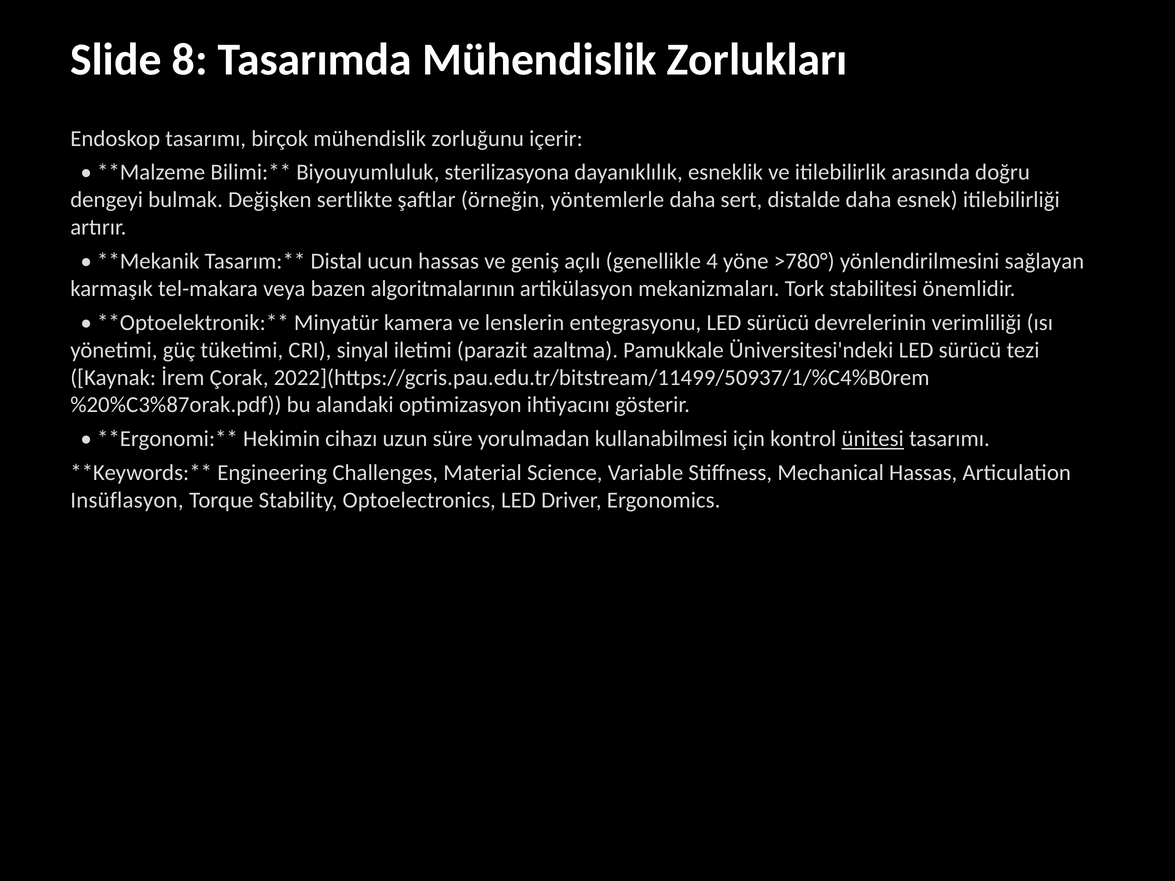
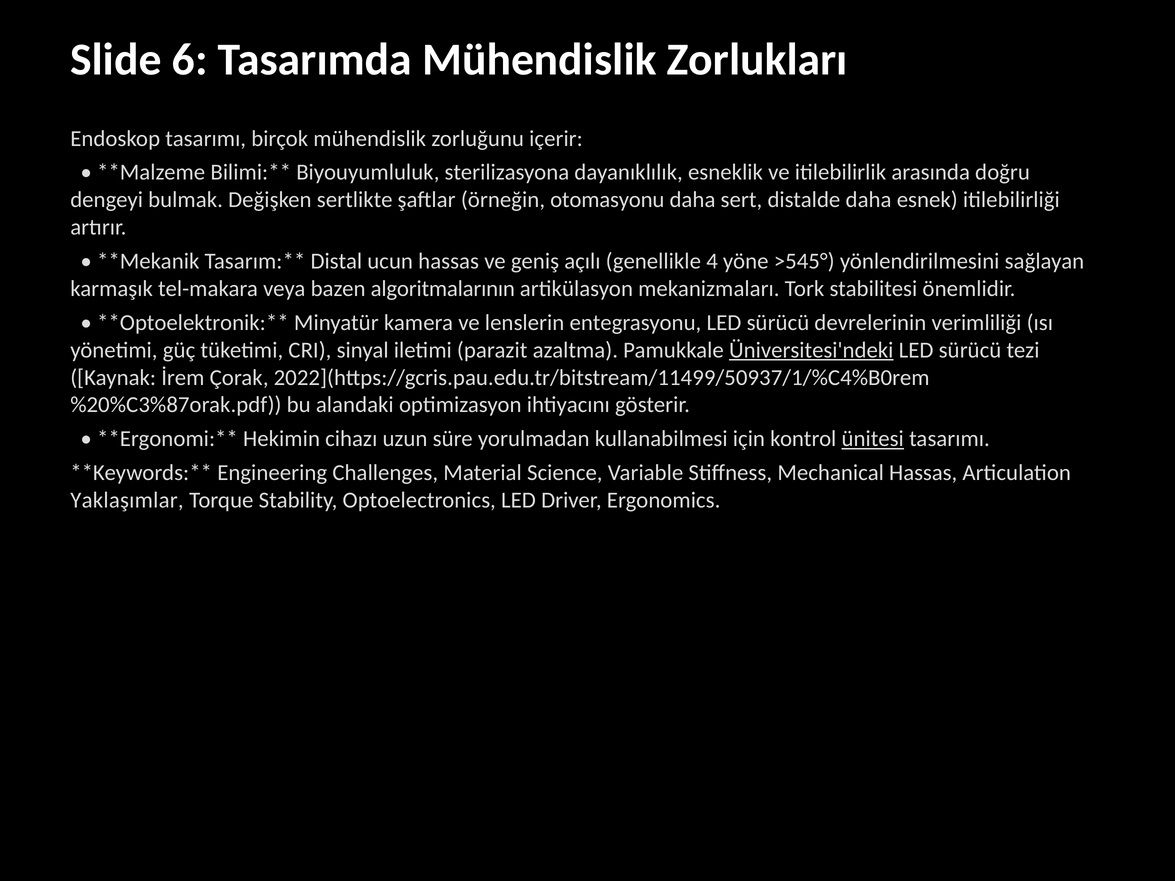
8: 8 -> 6 (190, 60)
yöntemlerle: yöntemlerle -> otomasyonu (607, 200)
>780°: >780° -> >545° (804, 261)
Üniversitesi'ndeki underline: none -> present (811, 350)
Insüflasyon: Insüflasyon -> Yaklaşımlar (127, 500)
